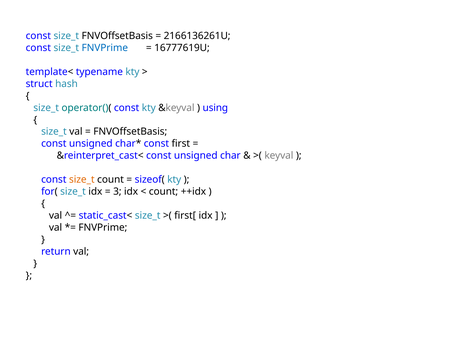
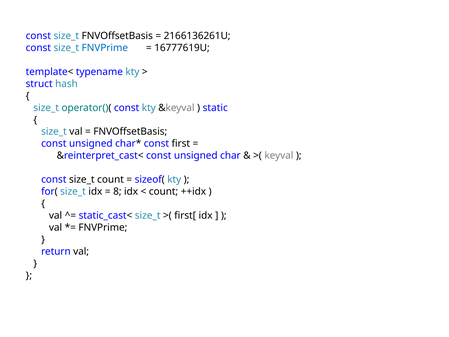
using: using -> static (215, 108)
size_t colour: orange -> black (82, 179)
3: 3 -> 8 (117, 191)
